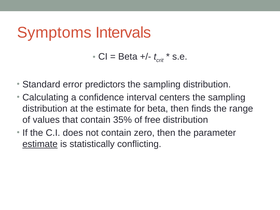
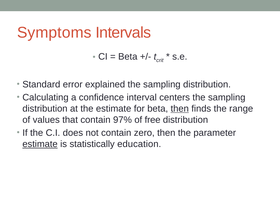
predictors: predictors -> explained (105, 84)
then underline: none -> present (180, 109)
35%: 35% -> 97% (122, 120)
conflicting: conflicting -> education (139, 144)
